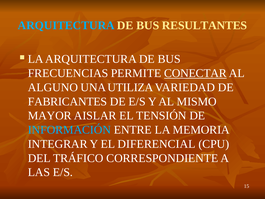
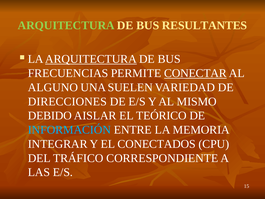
ARQUITECTURA colour: light blue -> light green (66, 25)
ARQUITECTURA underline: none -> present (91, 59)
UTILIZA: UTILIZA -> SUELEN (130, 87)
FABRICANTES: FABRICANTES -> DIRECCIONES (67, 101)
MAYOR: MAYOR -> DEBIDO (50, 116)
TENSIÓN: TENSIÓN -> TEÓRICO (161, 116)
DIFERENCIAL: DIFERENCIAL -> CONECTADOS (157, 144)
